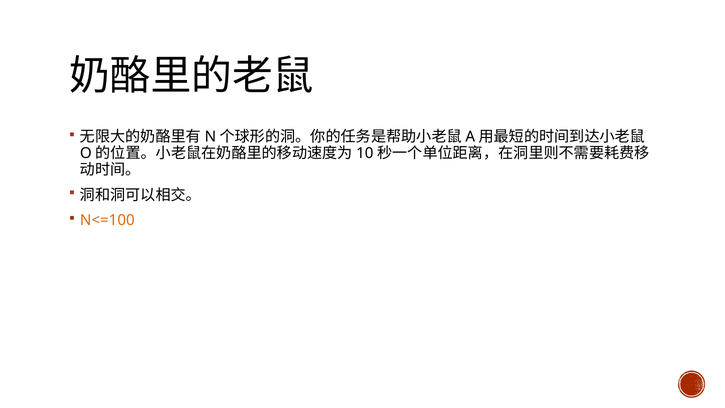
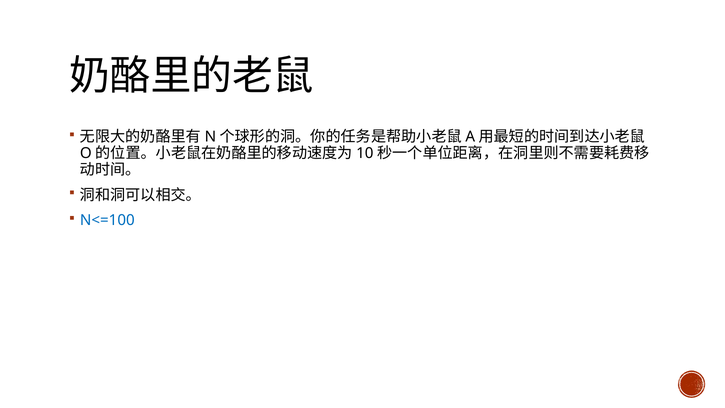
N<=100 colour: orange -> blue (107, 220)
